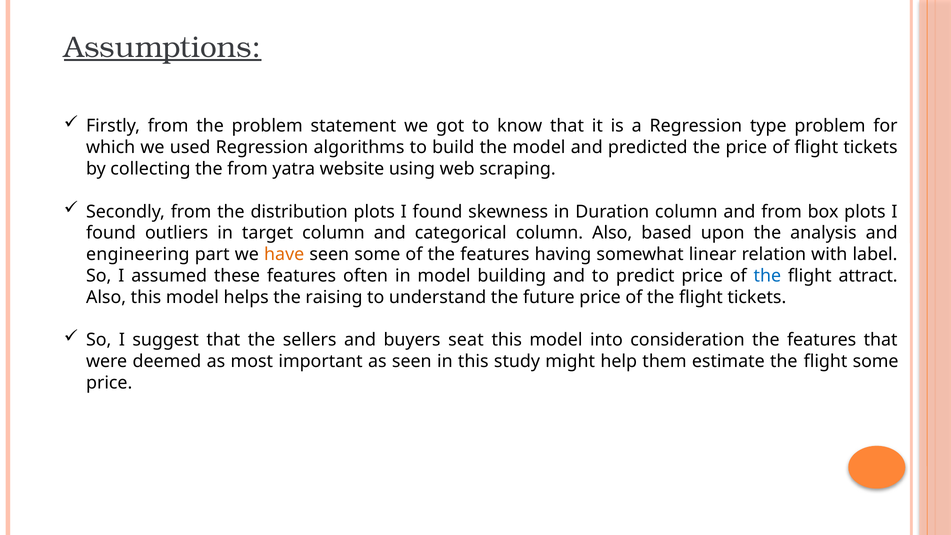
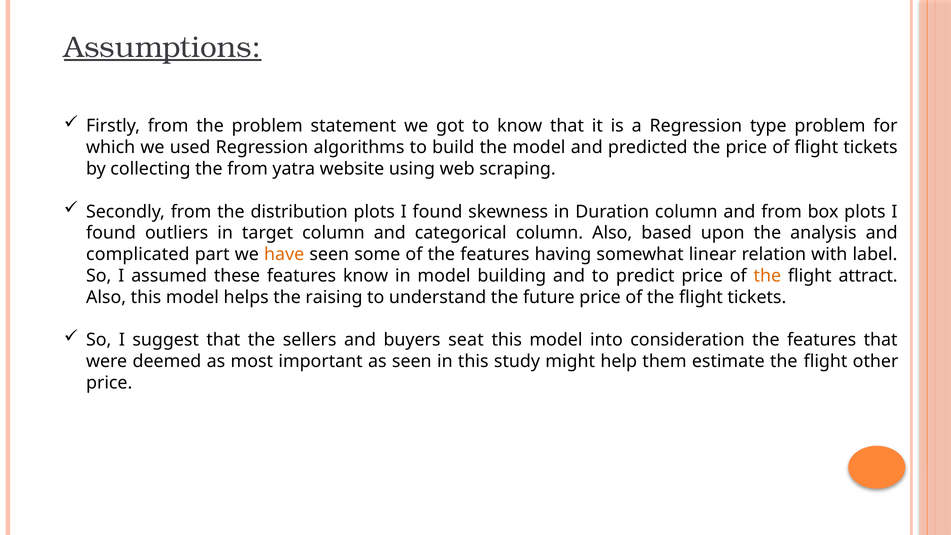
engineering: engineering -> complicated (138, 254)
features often: often -> know (366, 276)
the colour: blue -> orange (767, 276)
flight some: some -> other (876, 361)
